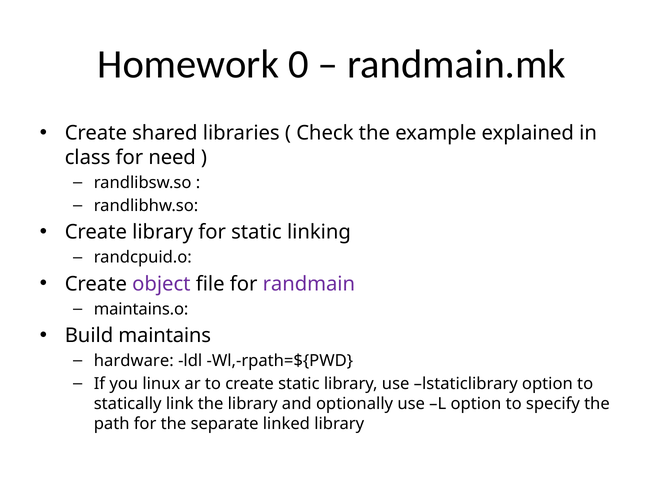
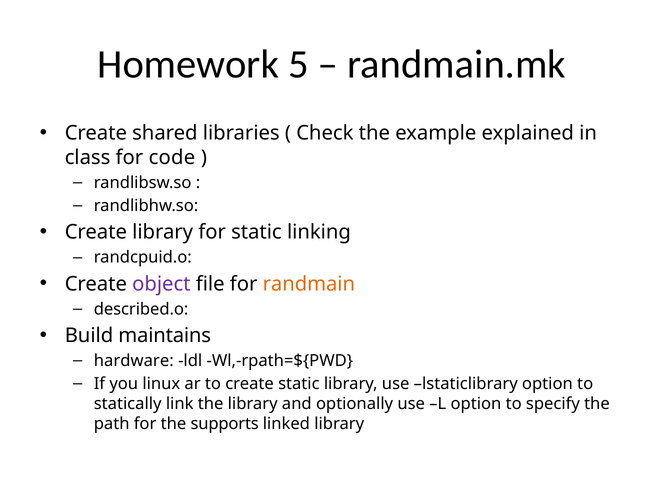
0: 0 -> 5 (298, 64)
need: need -> code (172, 157)
randmain colour: purple -> orange (309, 284)
maintains.o: maintains.o -> described.o (141, 309)
separate: separate -> supports (225, 424)
